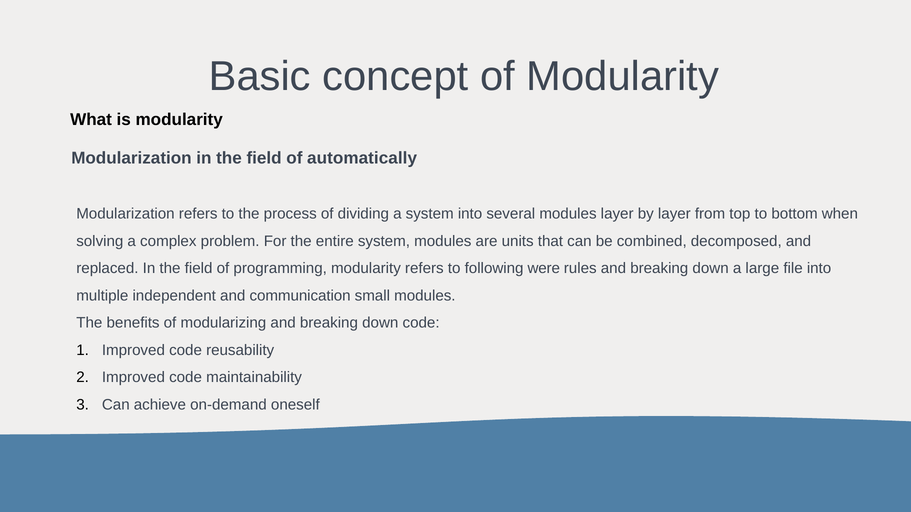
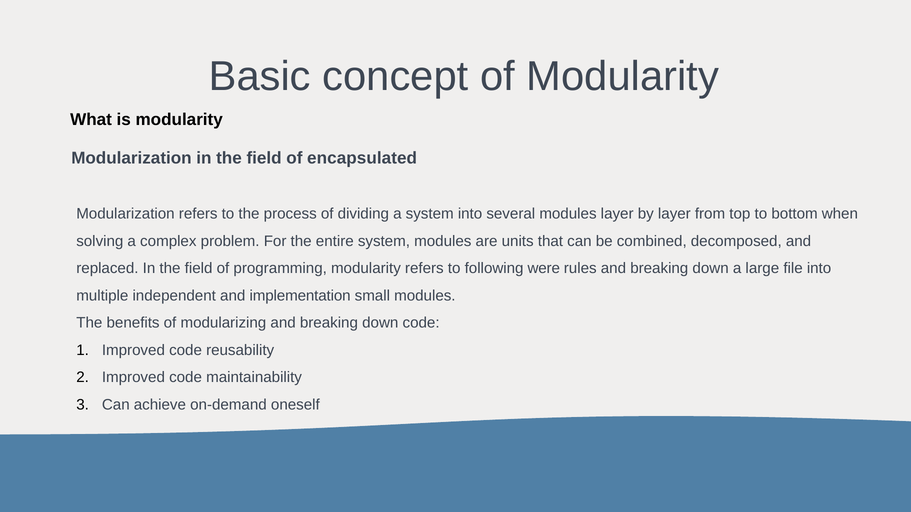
automatically: automatically -> encapsulated (362, 158)
communication: communication -> implementation (300, 296)
